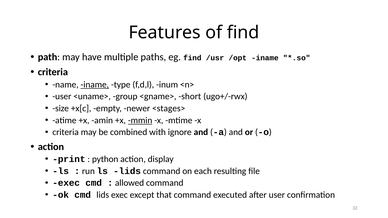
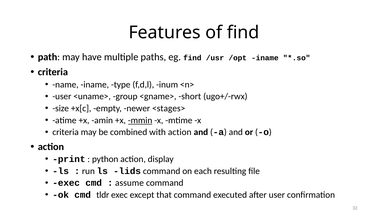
iname underline: present -> none (95, 85)
with ignore: ignore -> action (180, 132)
allowed: allowed -> assume (129, 183)
cmd lids: lids -> tldr (103, 195)
